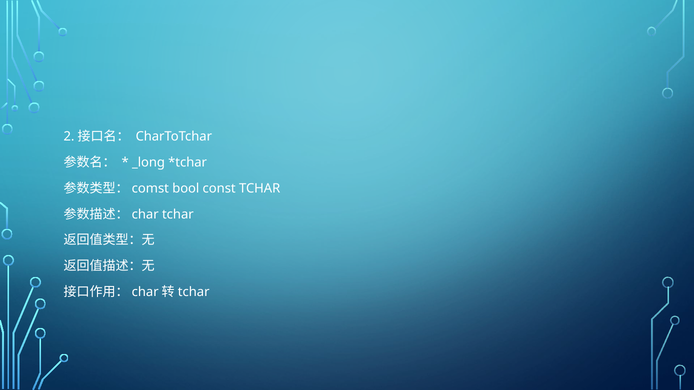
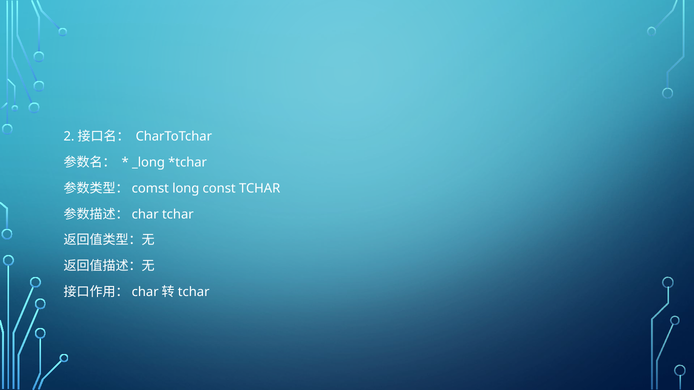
bool: bool -> long (186, 188)
